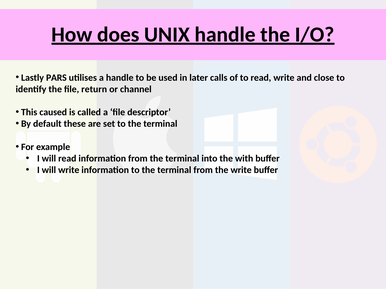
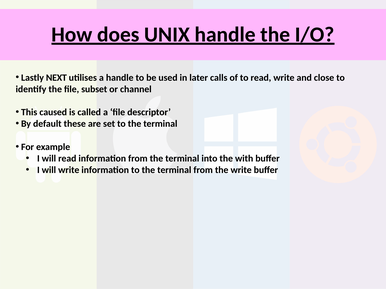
PARS: PARS -> NEXT (56, 78)
return: return -> subset (94, 89)
